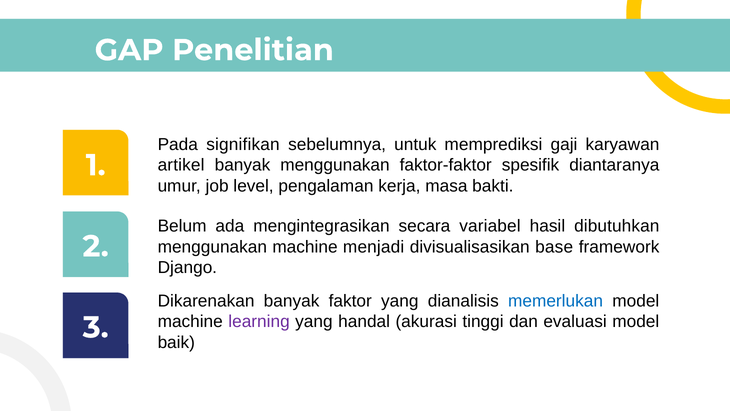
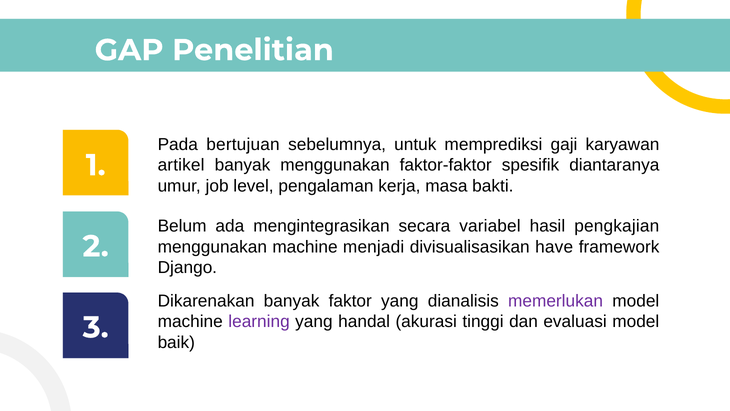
signifikan: signifikan -> bertujuan (243, 144)
dibutuhkan: dibutuhkan -> pengkajian (617, 226)
base: base -> have (554, 247)
memerlukan colour: blue -> purple (556, 301)
